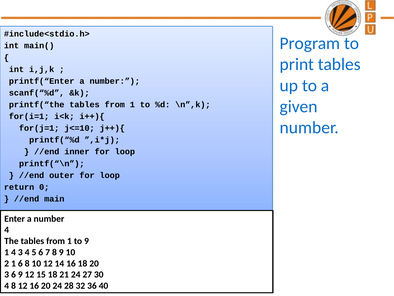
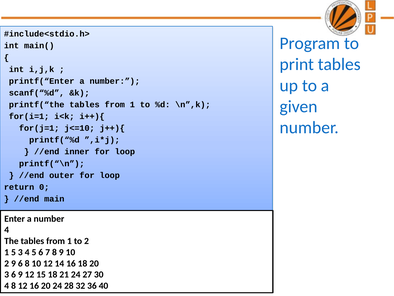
to 9: 9 -> 2 (87, 241)
1 4: 4 -> 5 (13, 252)
2 1: 1 -> 9 (13, 263)
